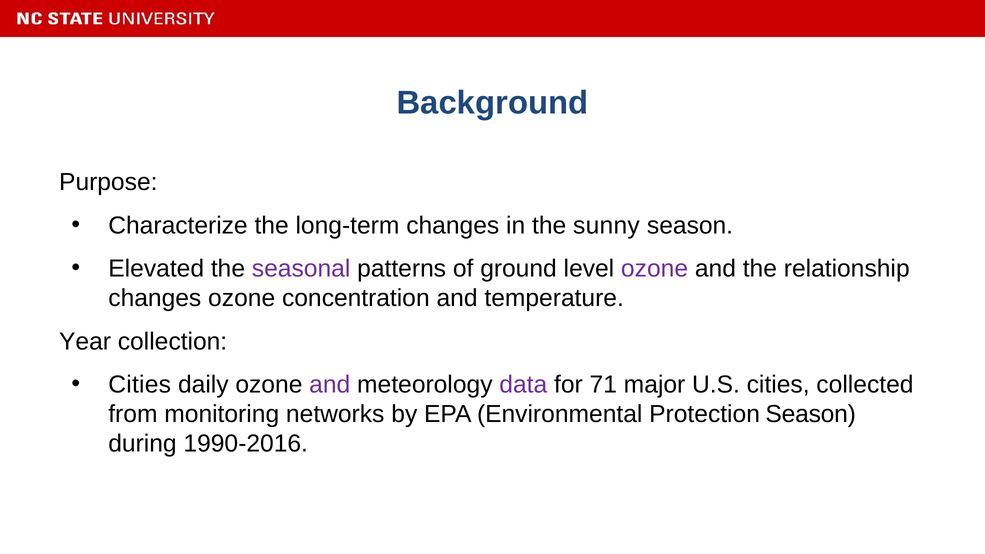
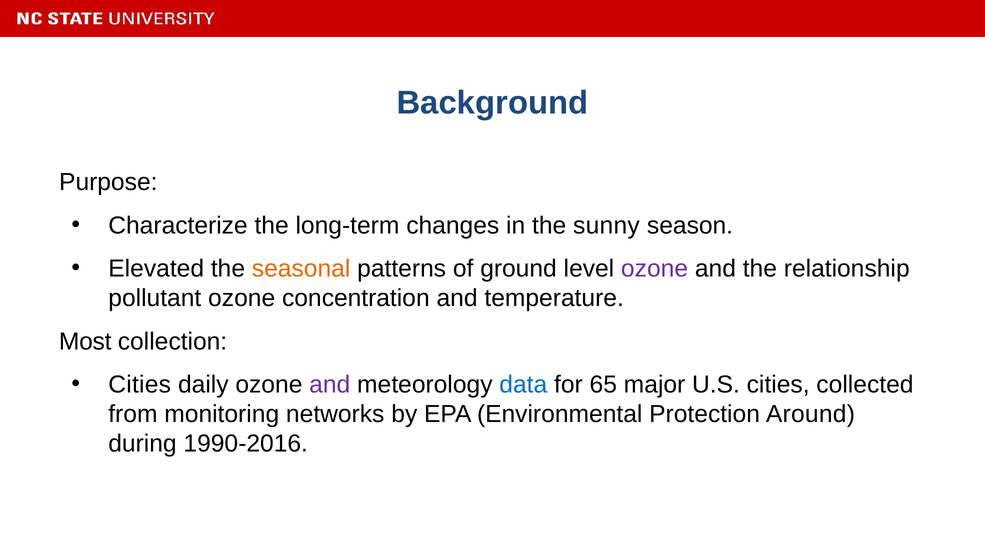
seasonal colour: purple -> orange (301, 269)
changes: changes -> pollutant (155, 298)
Year: Year -> Most (85, 341)
data colour: purple -> blue (523, 385)
71: 71 -> 65 (603, 385)
Protection Season: Season -> Around (810, 414)
